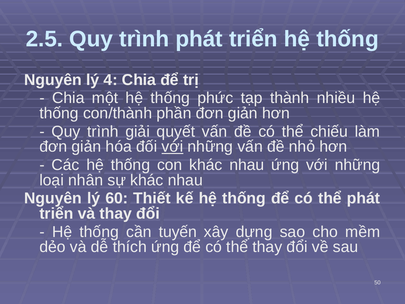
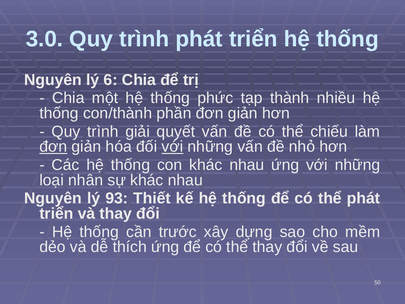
2.5: 2.5 -> 3.0 (44, 39)
4: 4 -> 6 (111, 80)
đơn underline: none -> present (53, 147)
60: 60 -> 93 (117, 198)
tuyến: tuyến -> trước (178, 232)
